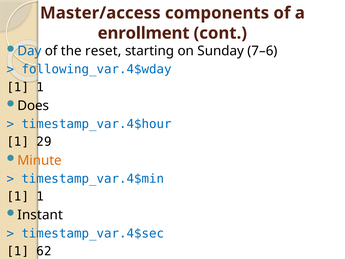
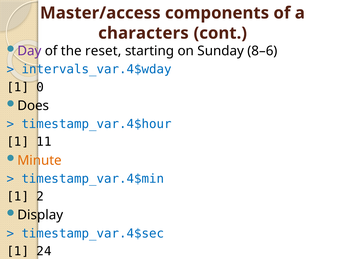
enrollment: enrollment -> characters (143, 33)
Day colour: blue -> purple (29, 51)
7–6: 7–6 -> 8–6 (262, 51)
following_var.4$wday: following_var.4$wday -> intervals_var.4$wday (97, 69)
1: 1 -> 0 (40, 87)
29: 29 -> 11 (44, 142)
1: 1 -> 2 (40, 196)
Instant: Instant -> Display (40, 215)
62: 62 -> 24 (44, 251)
